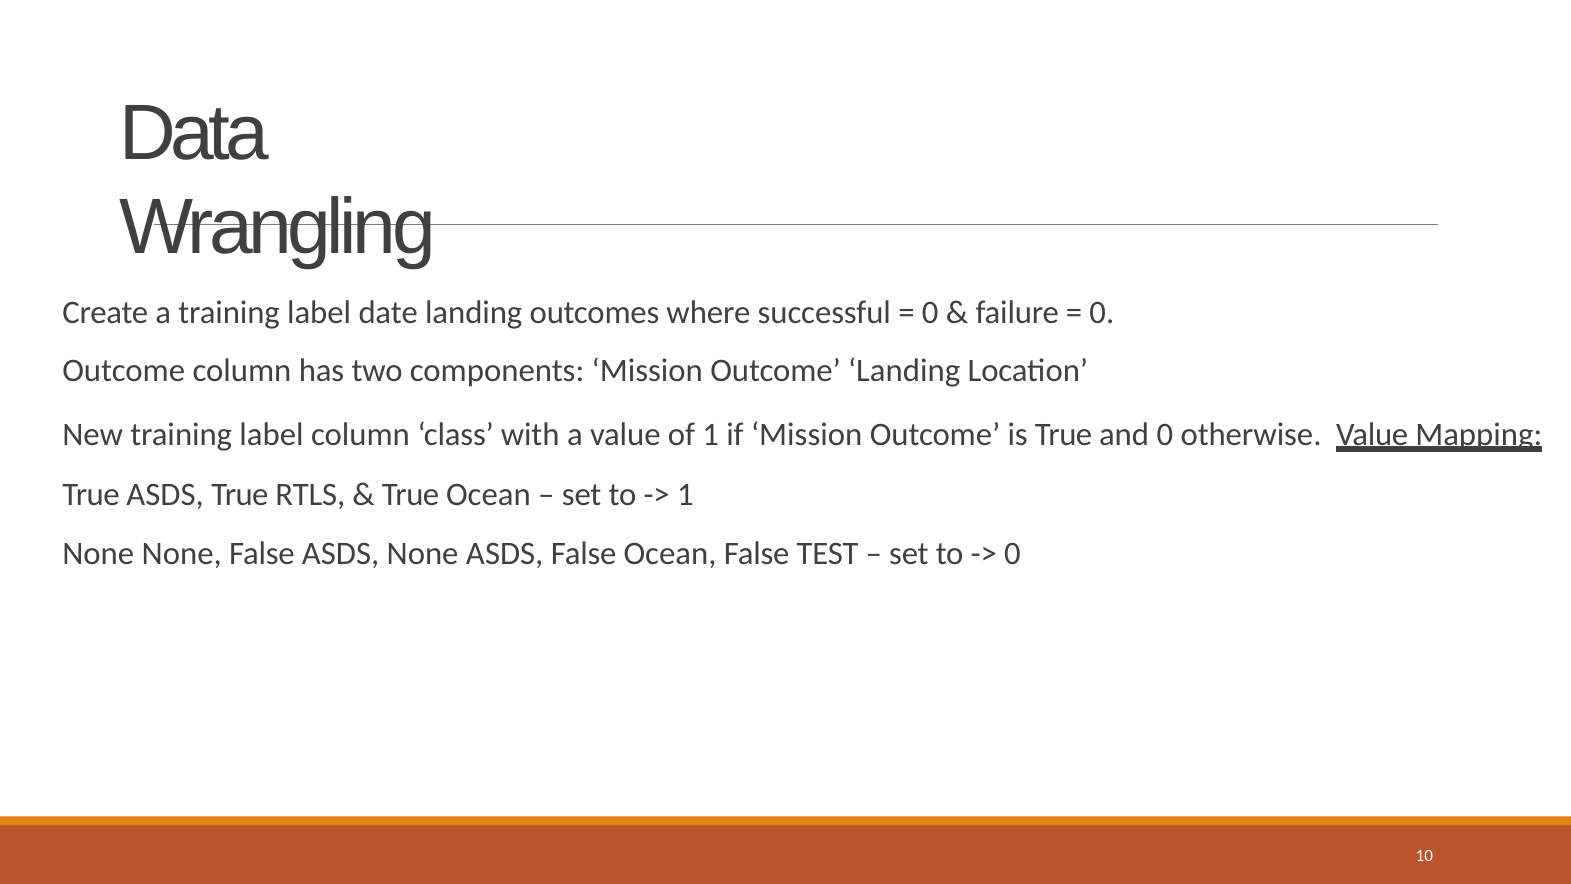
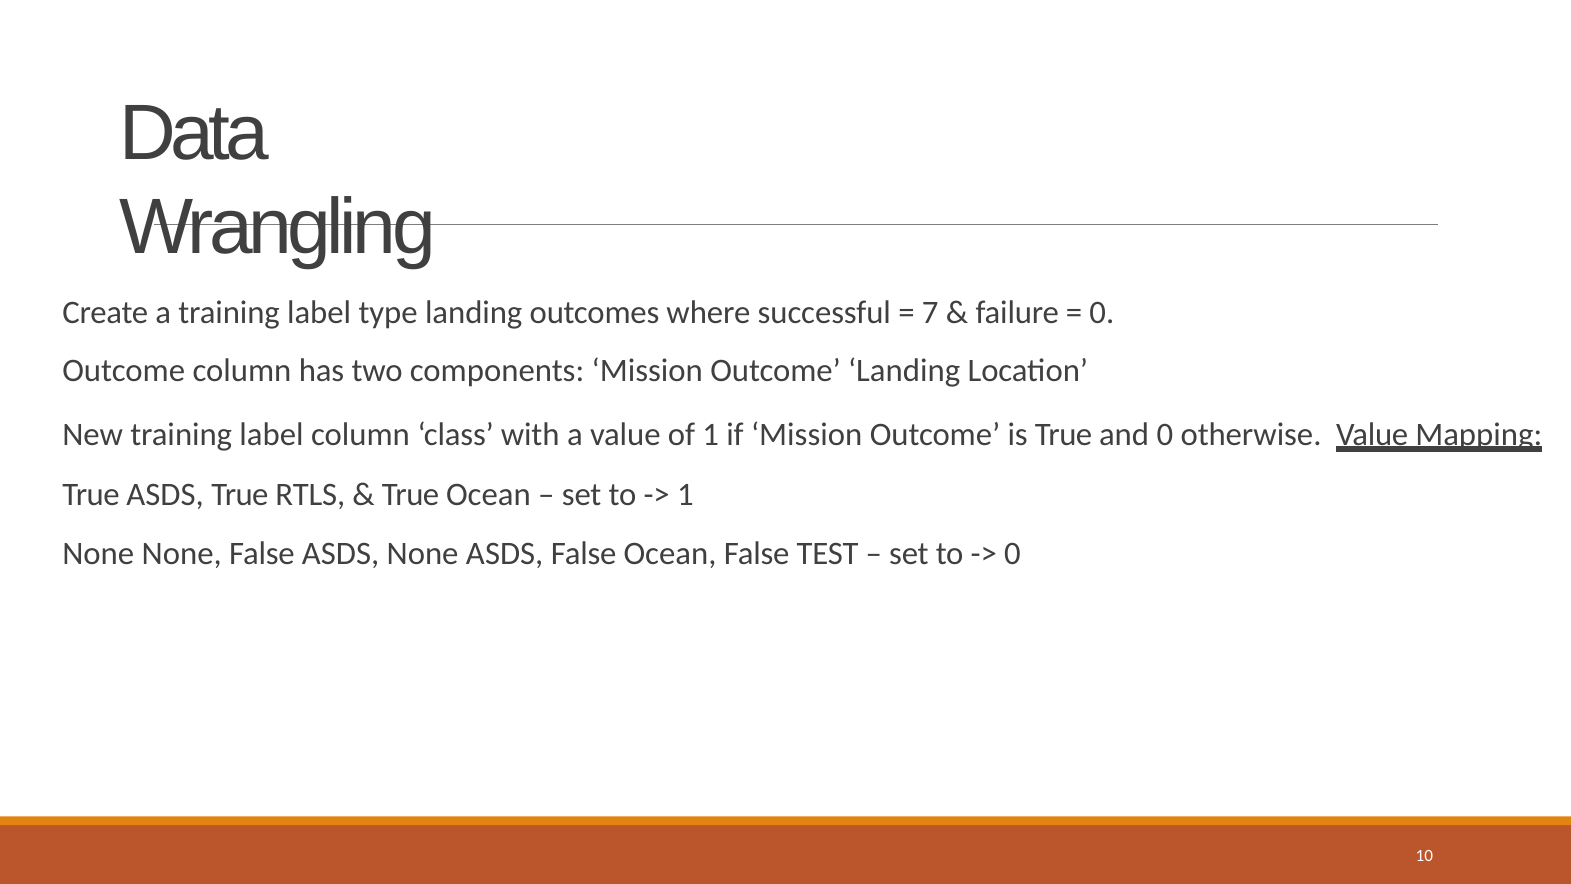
date: date -> type (388, 312)
0: 0 -> 7 (930, 312)
